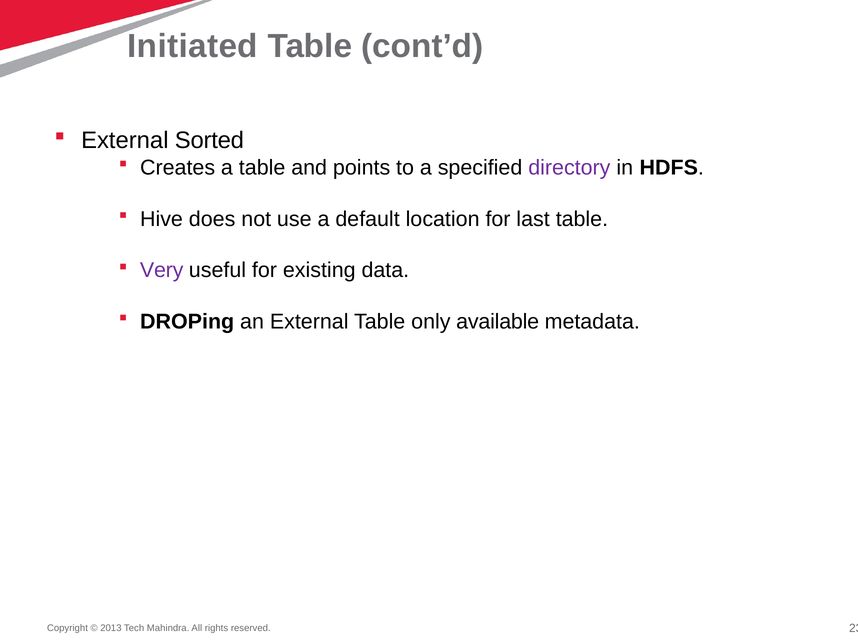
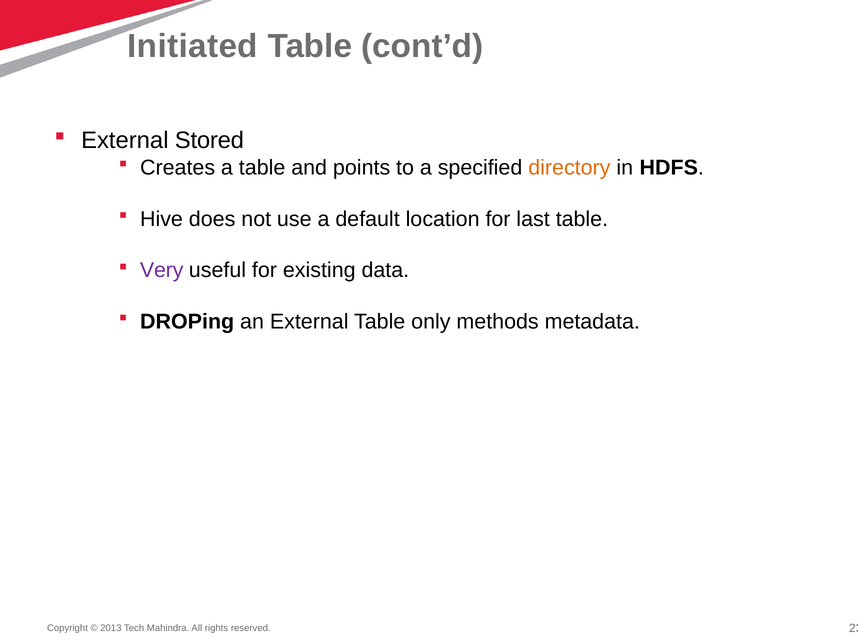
Sorted: Sorted -> Stored (209, 141)
directory colour: purple -> orange (569, 168)
available: available -> methods (498, 322)
